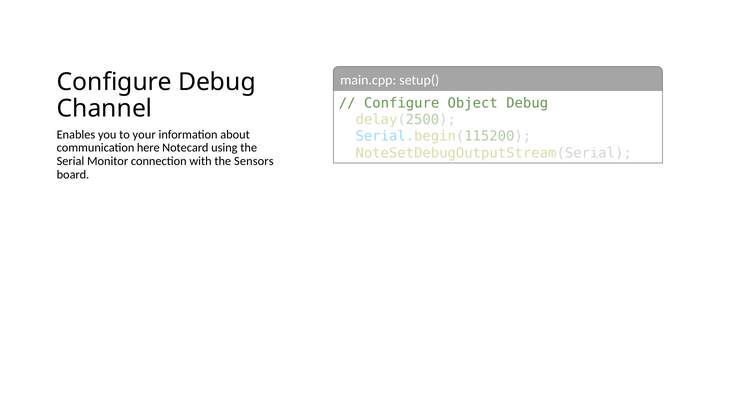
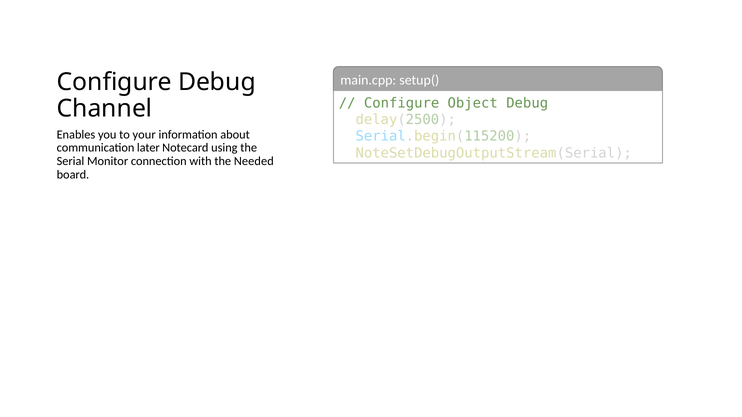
here: here -> later (148, 148)
Sensors: Sensors -> Needed (254, 161)
